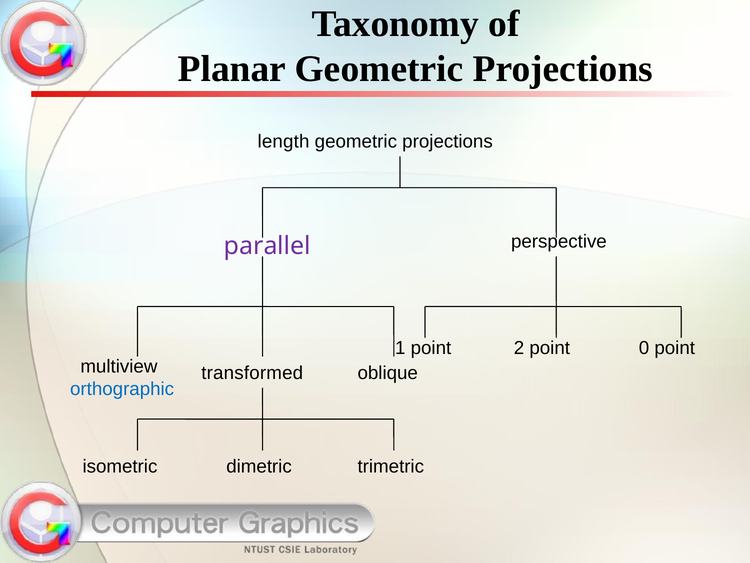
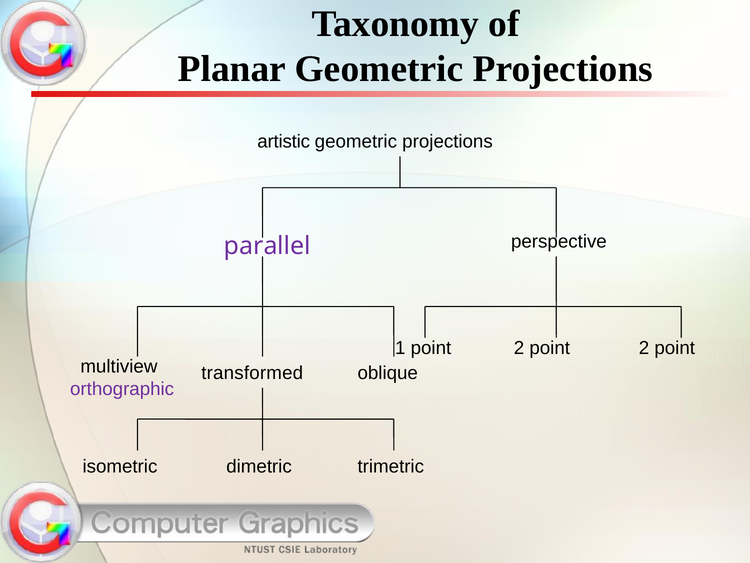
length: length -> artistic (284, 141)
point 0: 0 -> 2 (644, 348)
orthographic colour: blue -> purple (122, 389)
